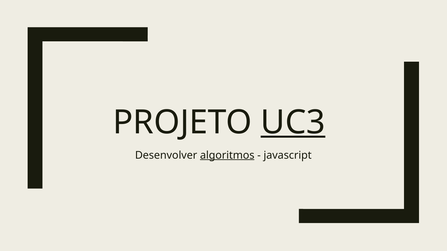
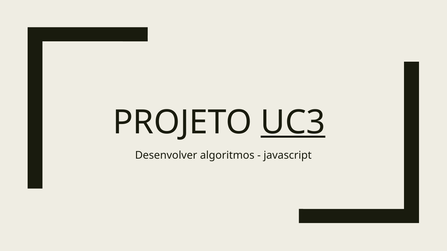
algoritmos underline: present -> none (227, 155)
